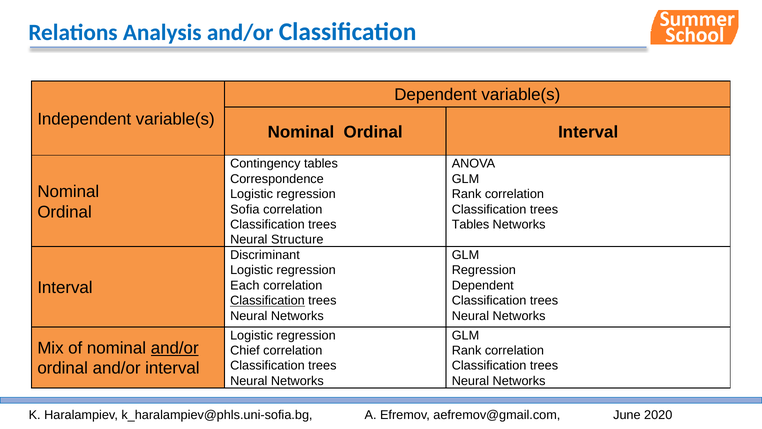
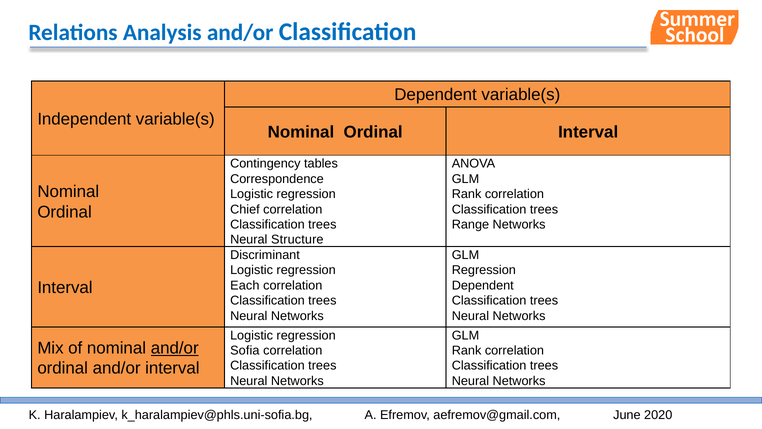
Sofia: Sofia -> Chief (245, 209)
Tables: Tables -> Range (470, 224)
Classification underline: present -> none (267, 300)
Chief: Chief -> Sofia (245, 350)
